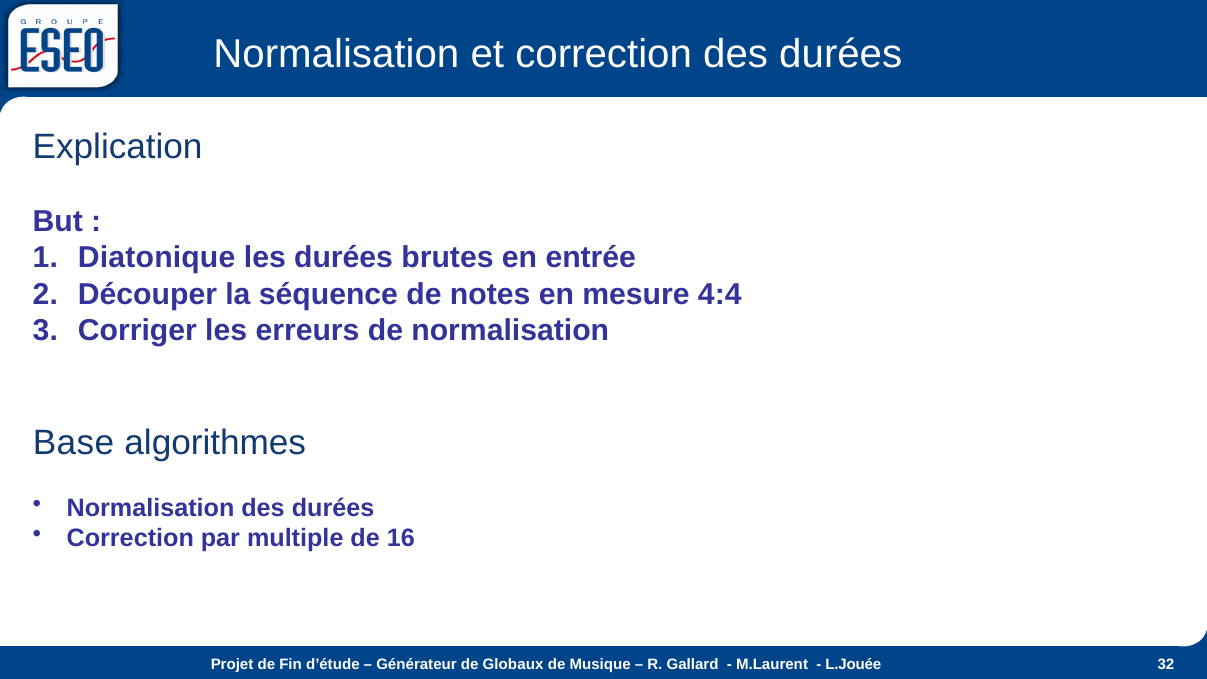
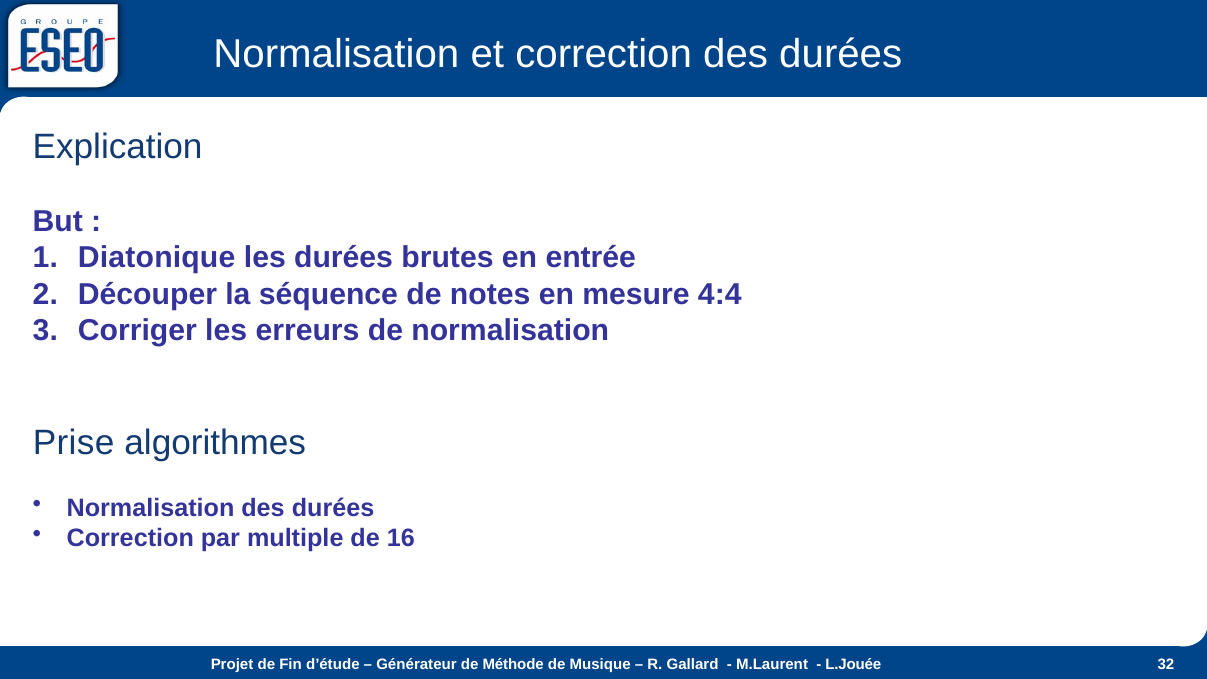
Base: Base -> Prise (74, 442)
Globaux: Globaux -> Méthode (513, 665)
